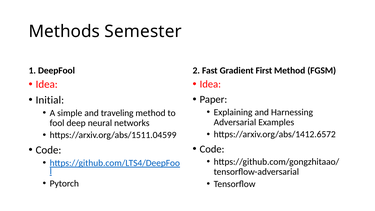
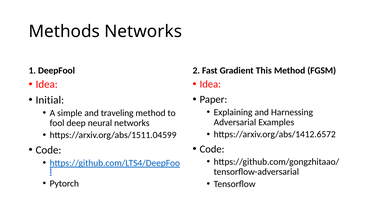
Methods Semester: Semester -> Networks (143, 32)
First: First -> This (264, 71)
